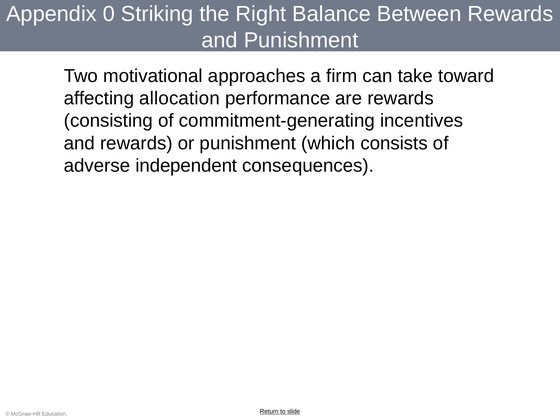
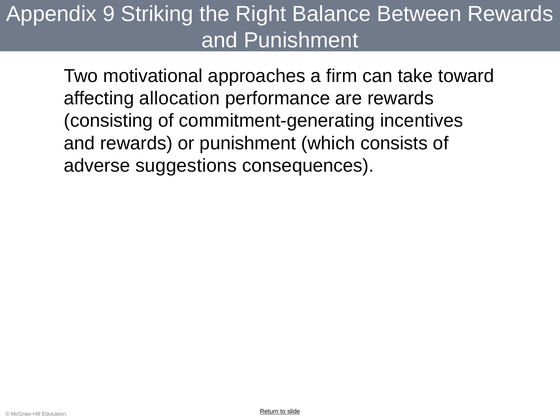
0: 0 -> 9 (109, 14)
independent: independent -> suggestions (186, 166)
